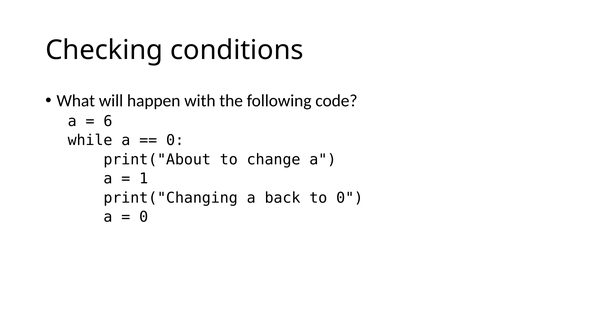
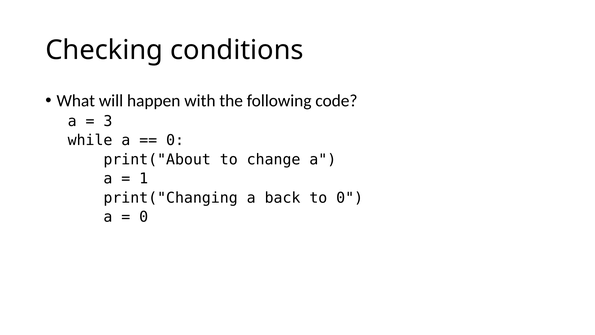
6: 6 -> 3 (108, 121)
